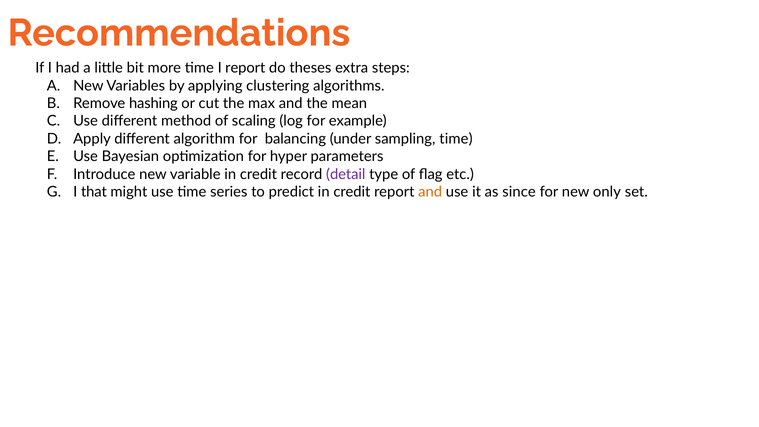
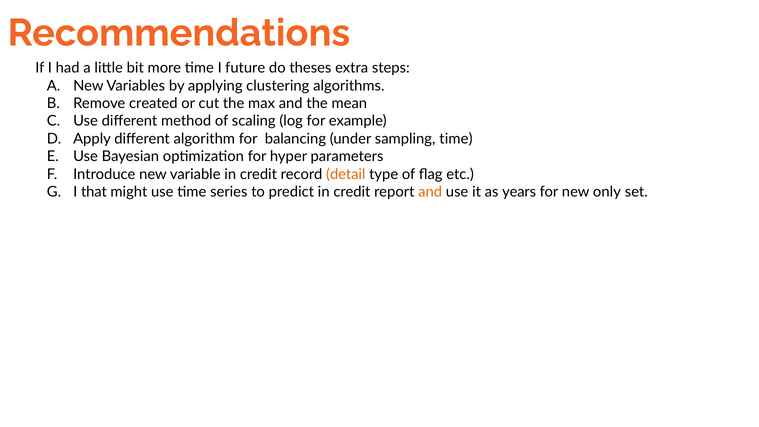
I report: report -> future (245, 68)
hashing: hashing -> created (153, 103)
detail colour: purple -> orange (346, 174)
since: since -> years (519, 192)
